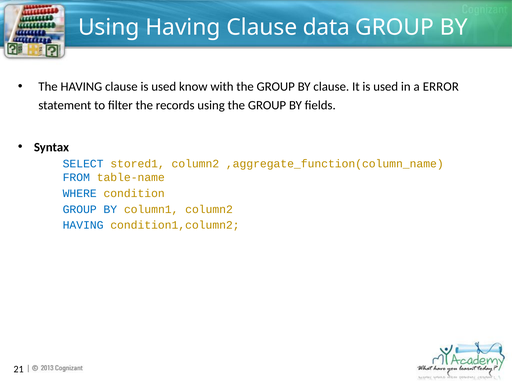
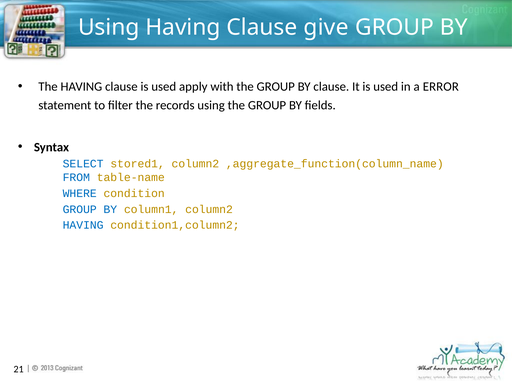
data: data -> give (326, 27)
know: know -> apply (193, 87)
